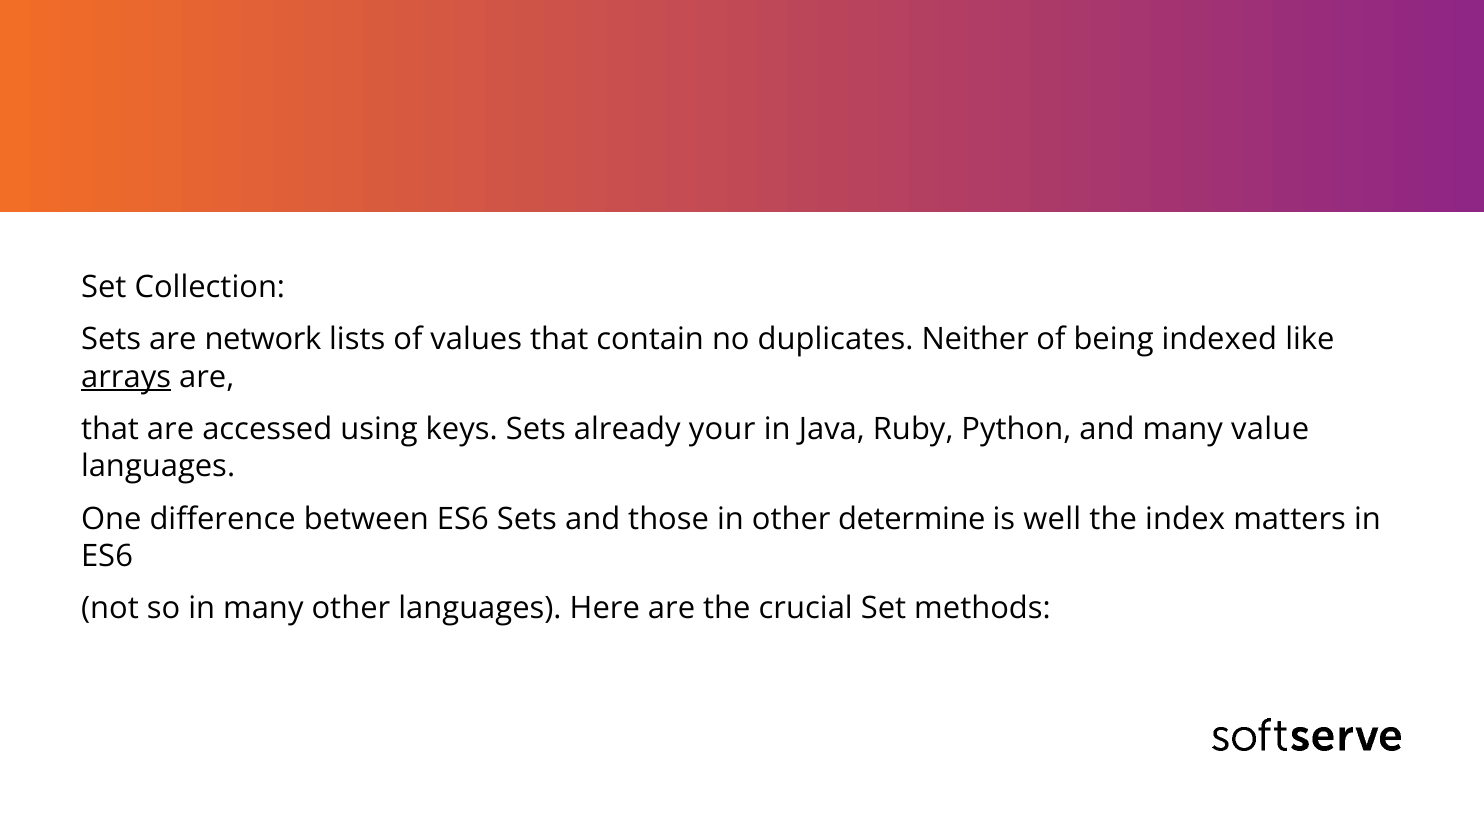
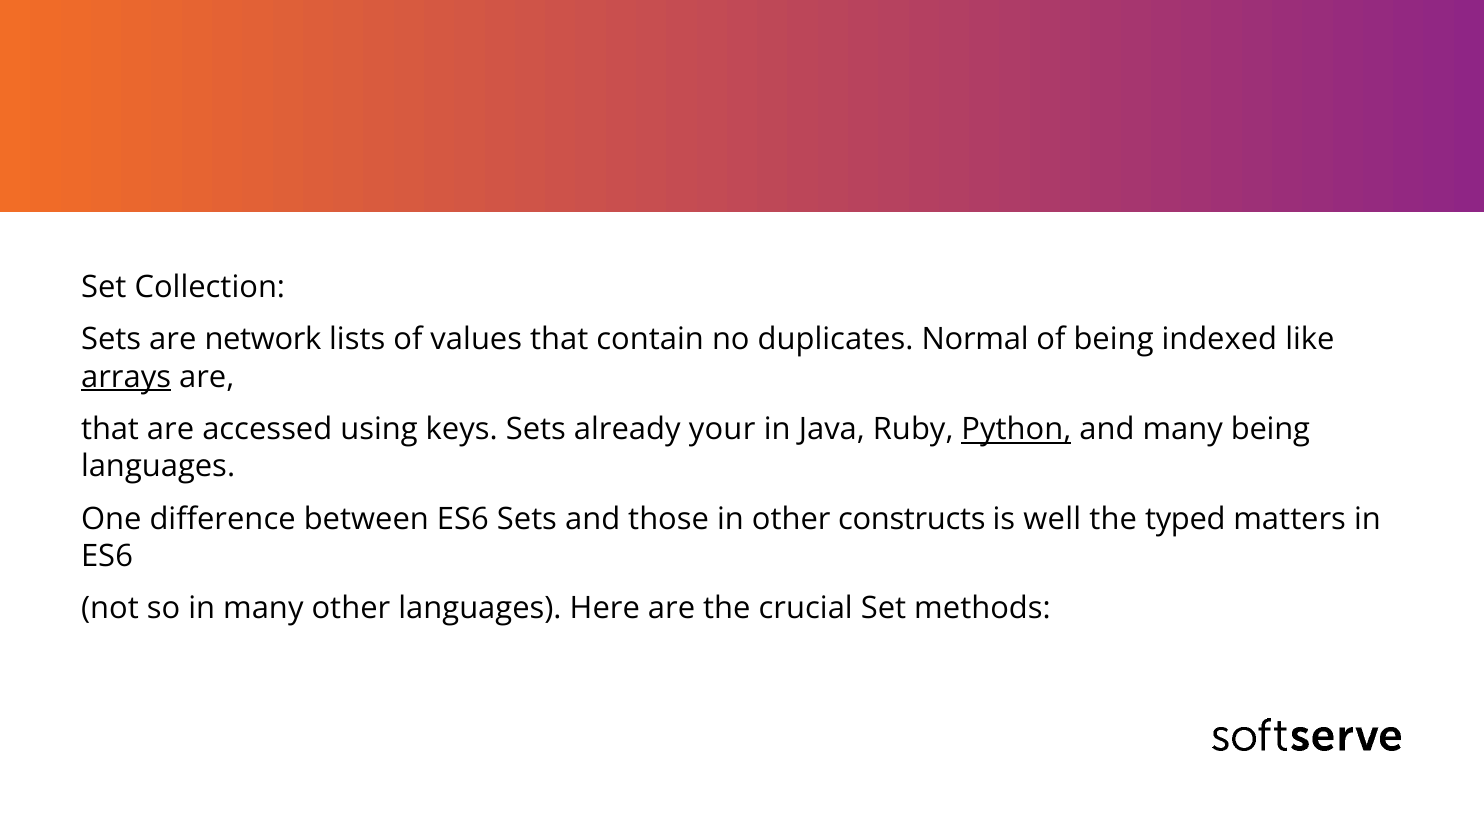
Neither: Neither -> Normal (975, 340)
Python underline: none -> present (1016, 430)
many value: value -> being (1270, 430)
determine: determine -> constructs (912, 519)
index: index -> typed (1185, 519)
